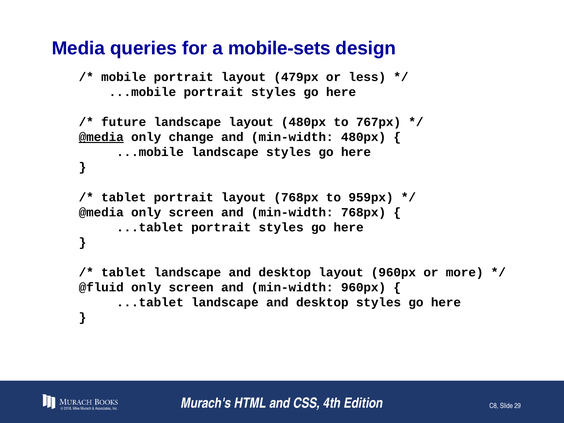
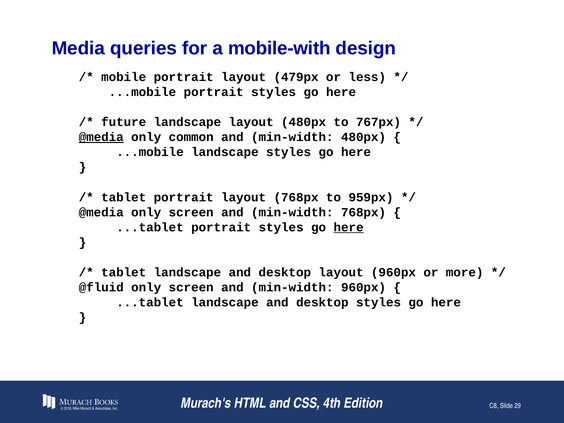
mobile-sets: mobile-sets -> mobile-with (279, 48)
change: change -> common (191, 137)
here underline: none -> present (349, 227)
